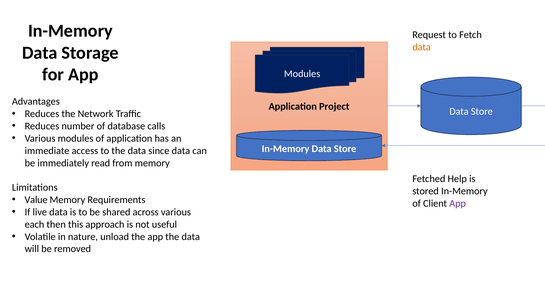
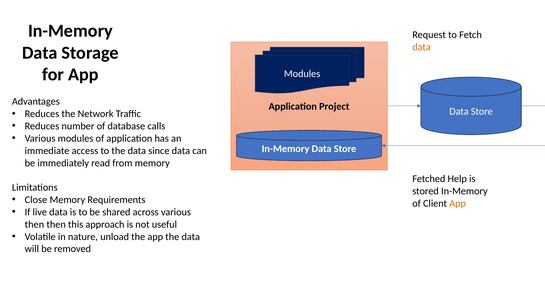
Value: Value -> Close (36, 200)
App colour: purple -> orange (458, 203)
each: each -> then (34, 224)
